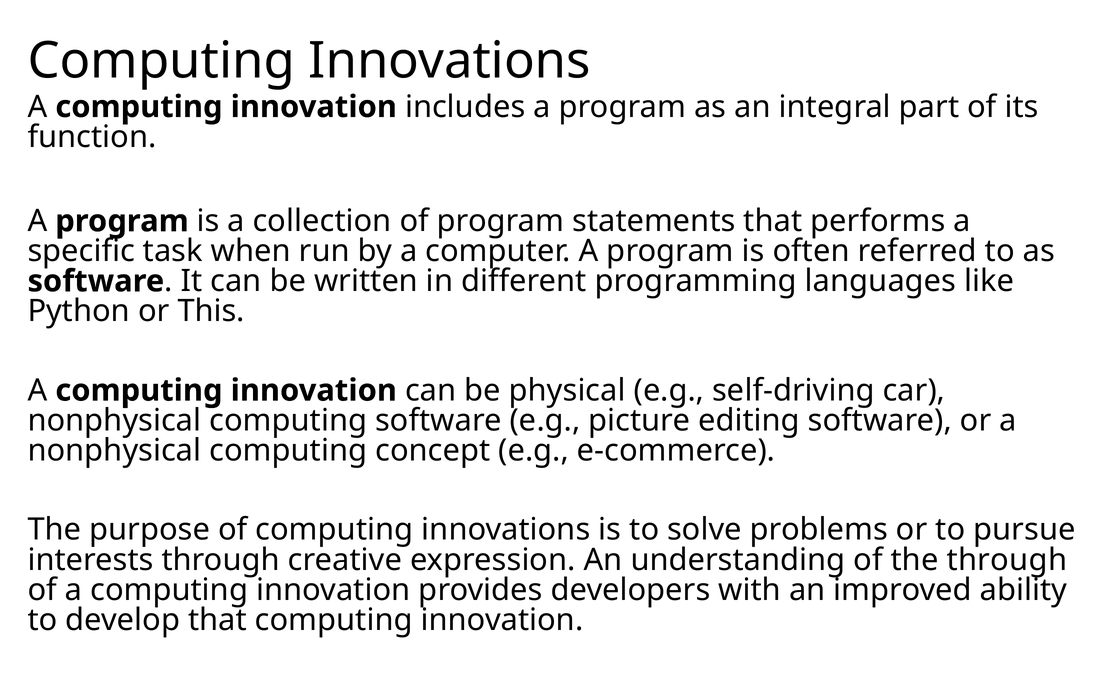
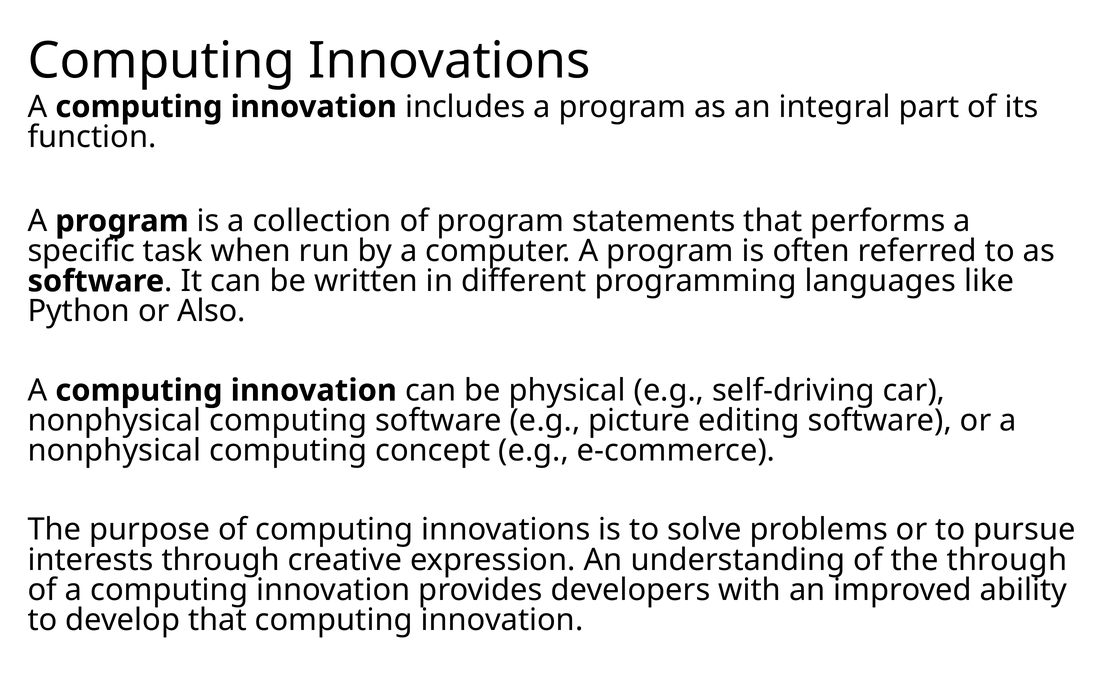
This: This -> Also (211, 311)
